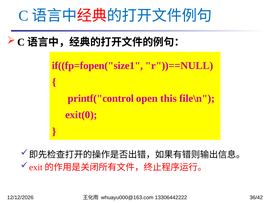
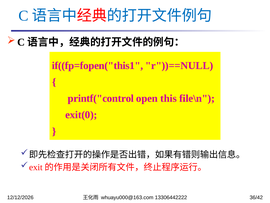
if((fp=fopen("size1: if((fp=fopen("size1 -> if((fp=fopen("this1 (98, 65)
